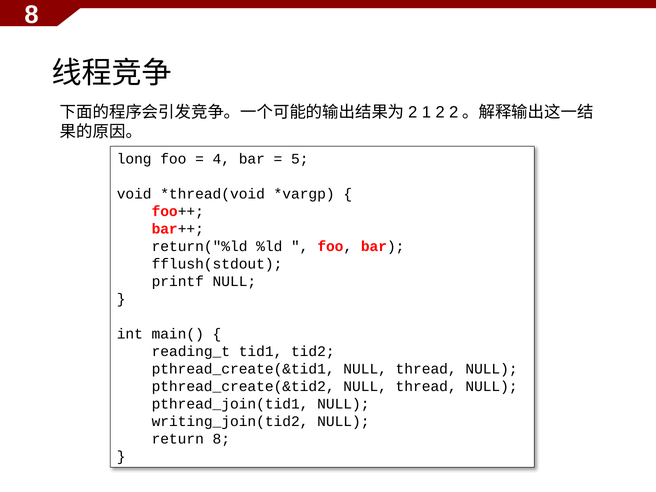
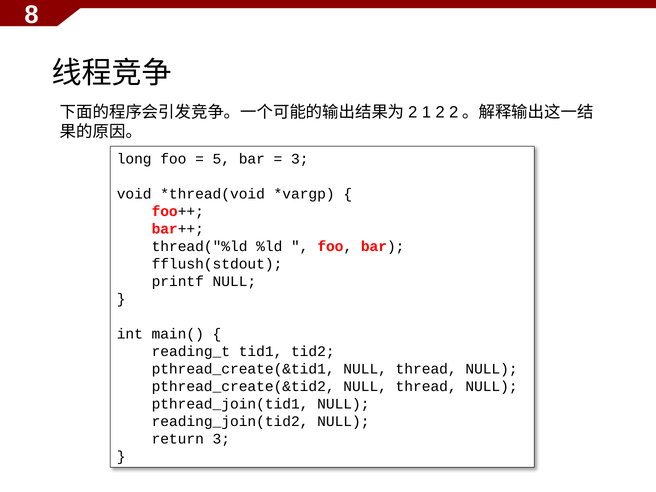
4: 4 -> 5 (221, 159)
5: 5 -> 3 (300, 159)
return("%ld: return("%ld -> thread("%ld (200, 247)
writing_join(tid2: writing_join(tid2 -> reading_join(tid2 (230, 421)
return 8: 8 -> 3 (221, 439)
